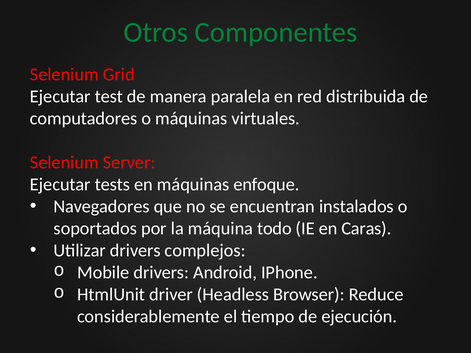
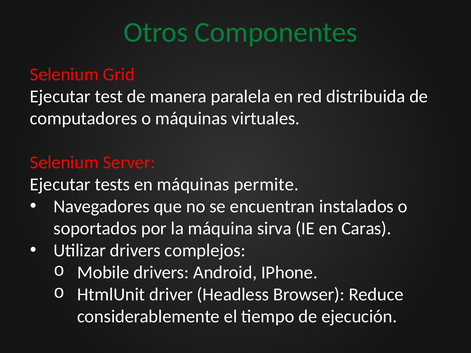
enfoque: enfoque -> permite (266, 185)
todo: todo -> sirva (274, 229)
